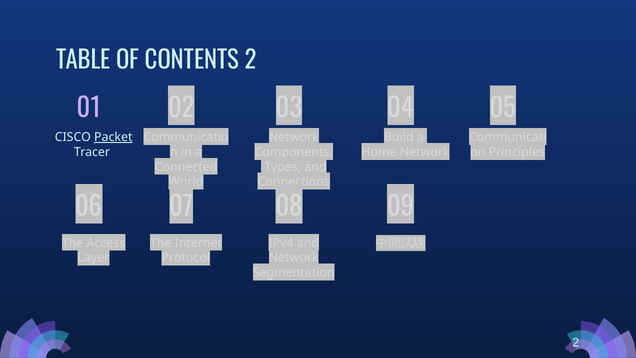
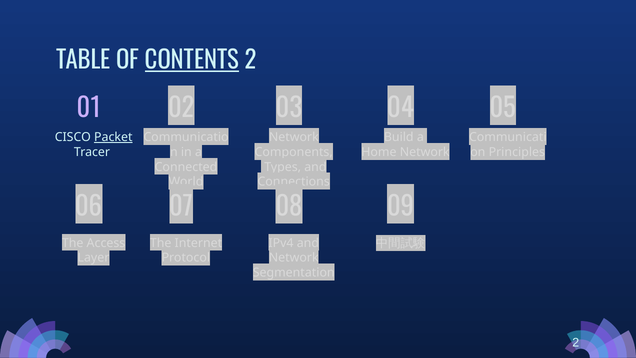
CONTENTS underline: none -> present (192, 60)
